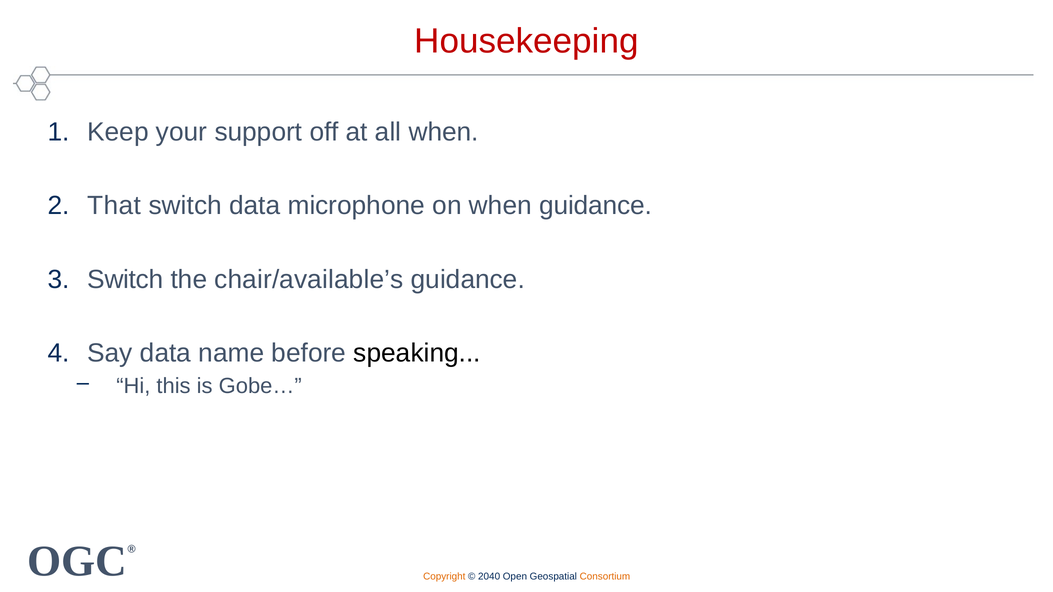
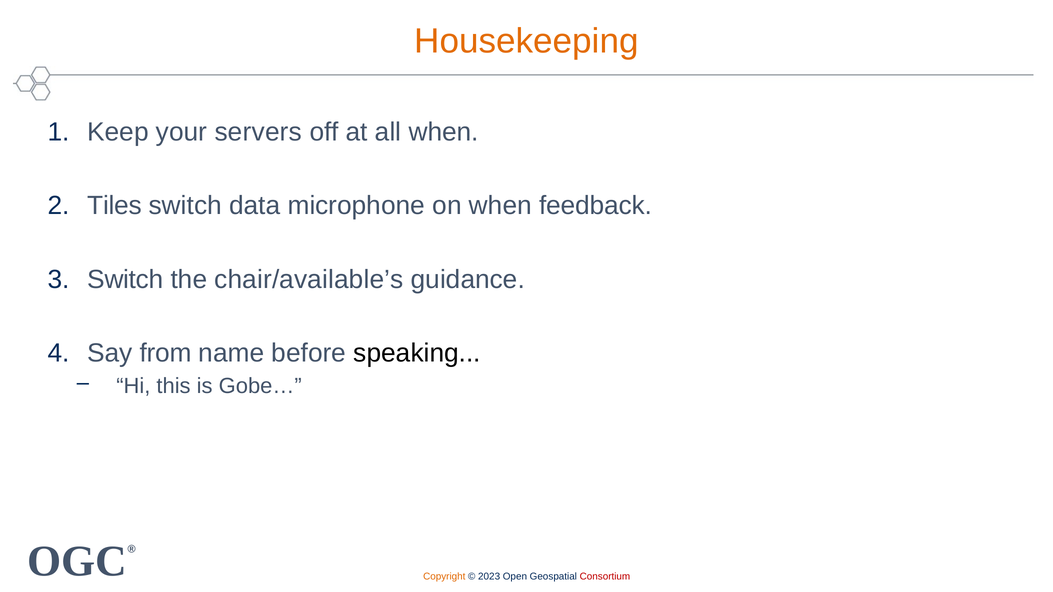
Housekeeping colour: red -> orange (527, 41)
support: support -> servers (258, 132)
That: That -> Tiles (114, 206)
when guidance: guidance -> feedback (596, 206)
Say data: data -> from (166, 353)
2040: 2040 -> 2023 (489, 577)
Consortium colour: orange -> red (605, 577)
